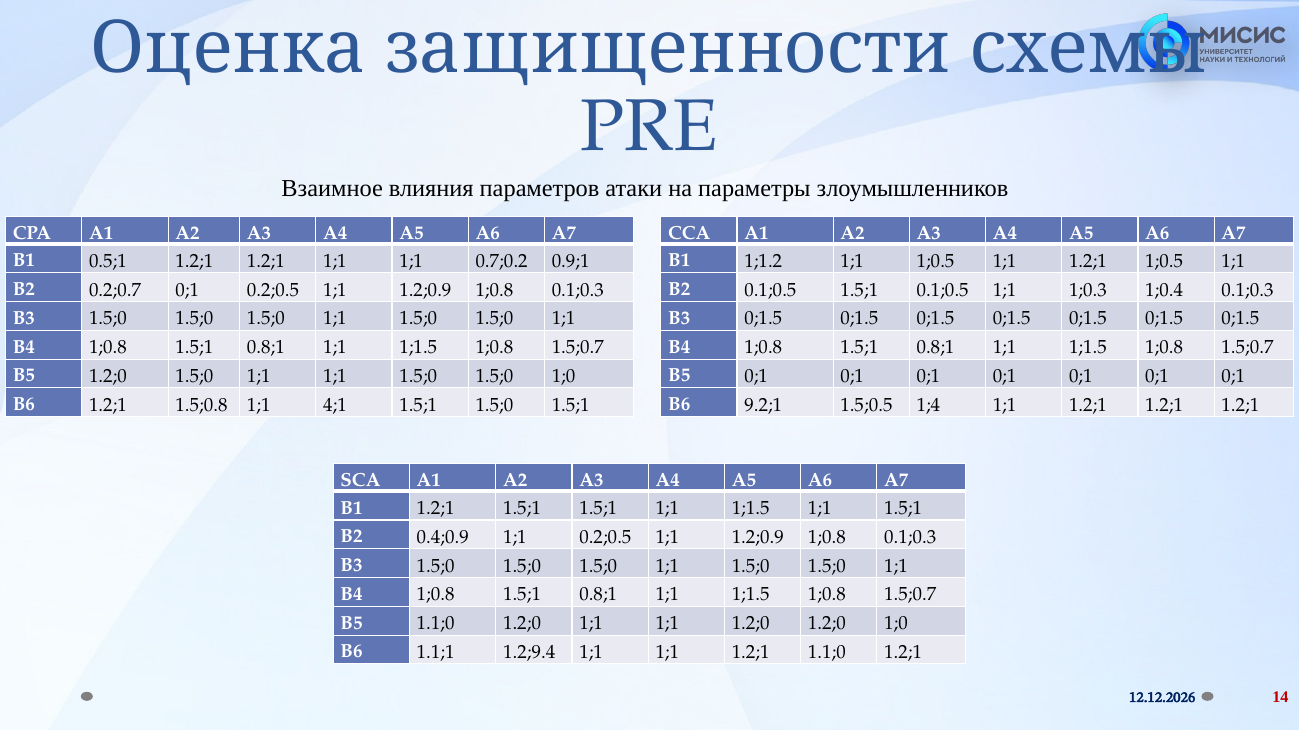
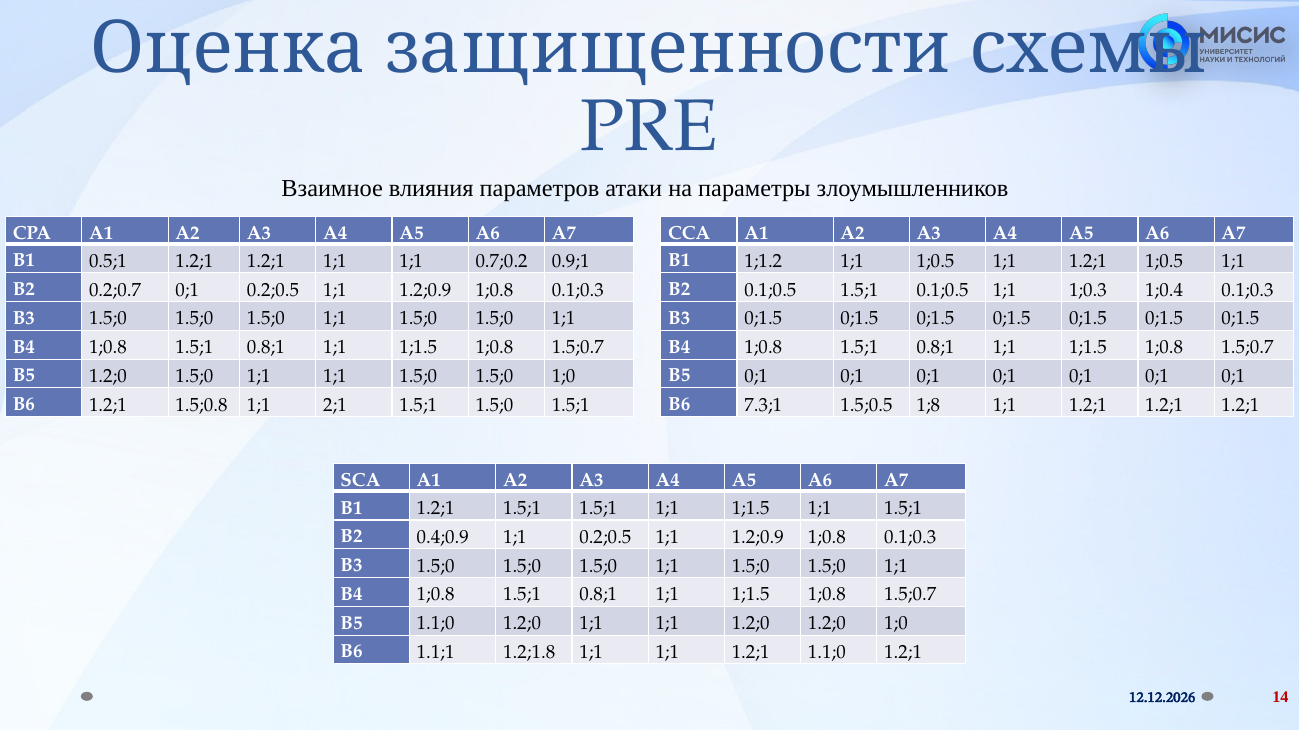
4;1: 4;1 -> 2;1 (335, 405)
9.2;1: 9.2;1 -> 7.3;1 (763, 405)
1;4: 1;4 -> 1;8 (928, 405)
1.2;9.4: 1.2;9.4 -> 1.2;1.8 (529, 653)
